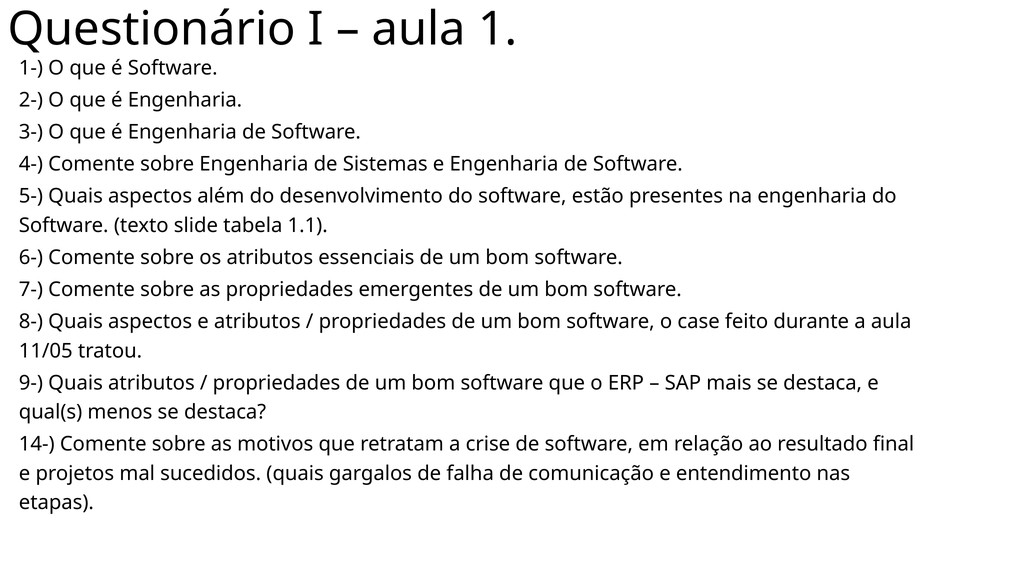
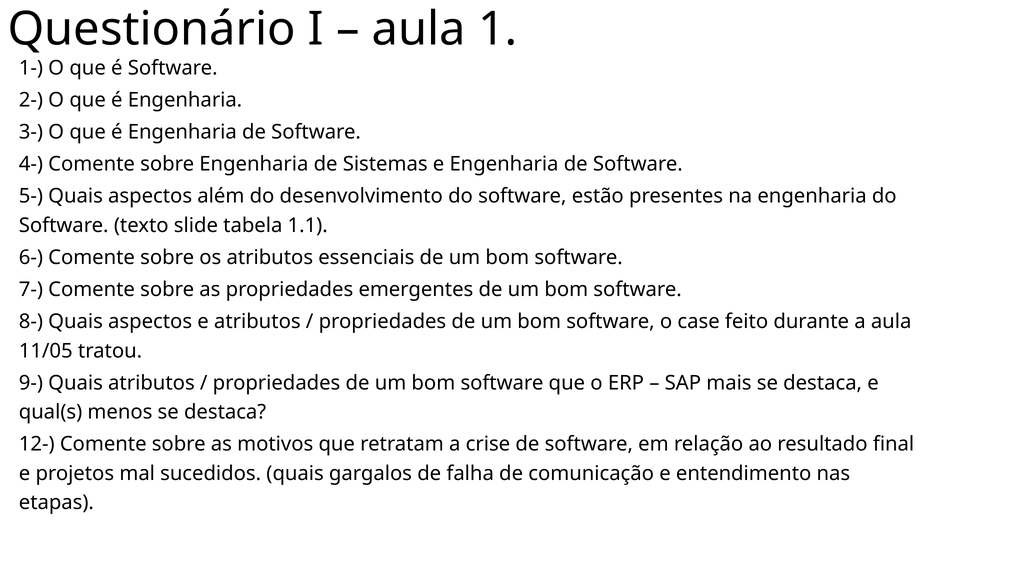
14-: 14- -> 12- (37, 444)
